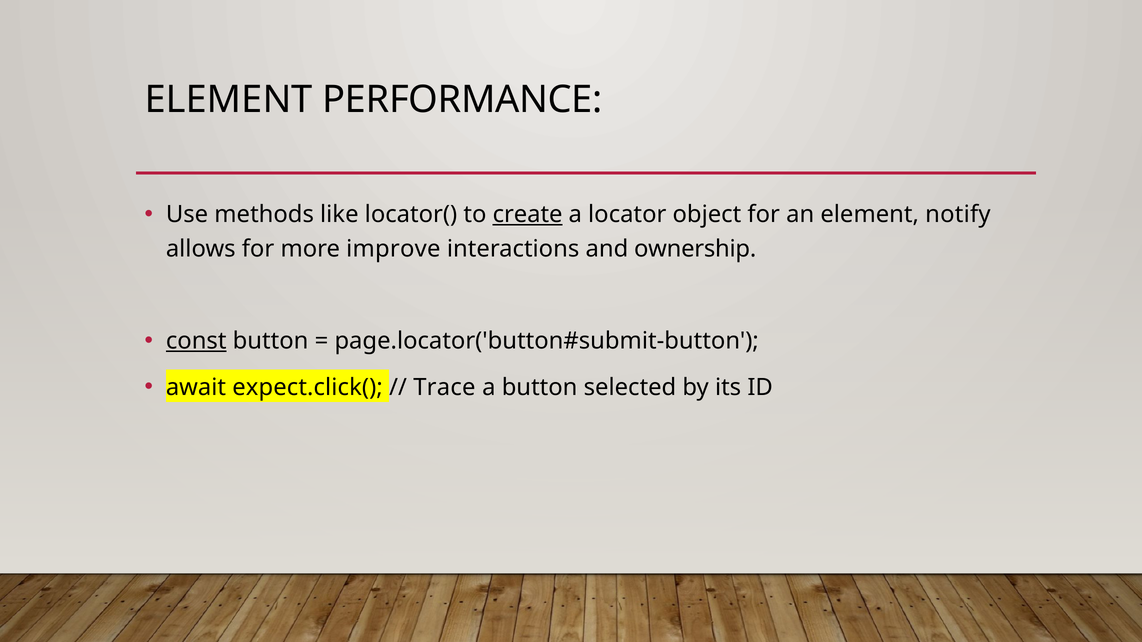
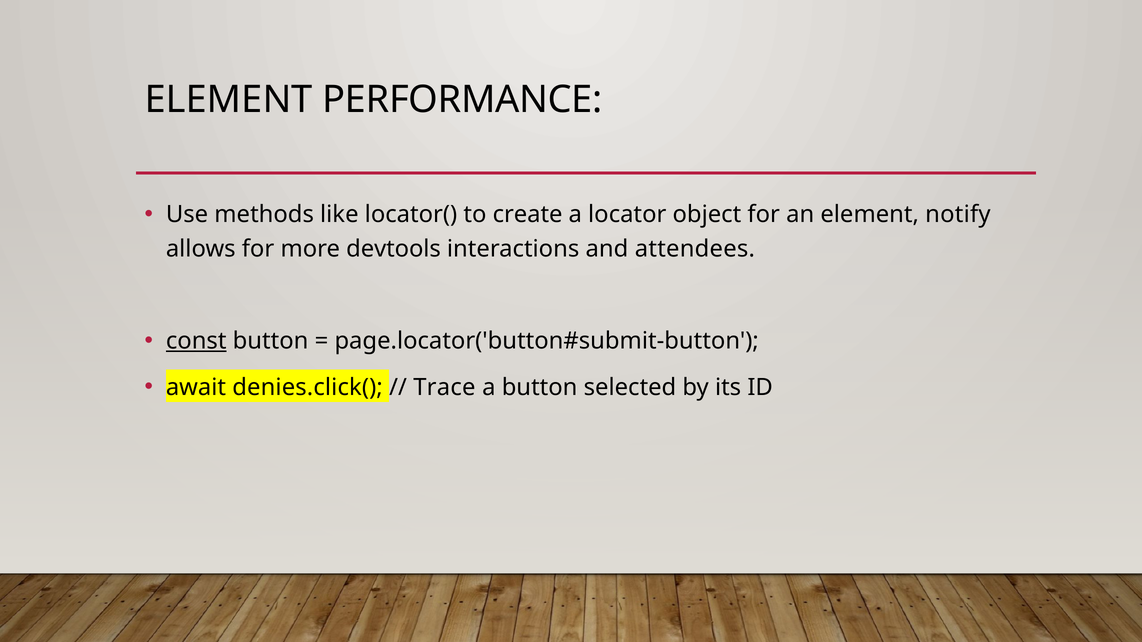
create underline: present -> none (528, 215)
improve: improve -> devtools (394, 249)
ownership: ownership -> attendees (695, 249)
expect.click(: expect.click( -> denies.click( (308, 387)
